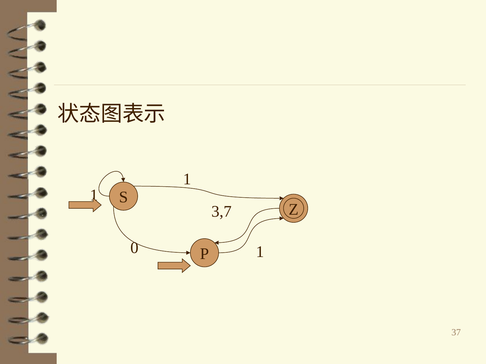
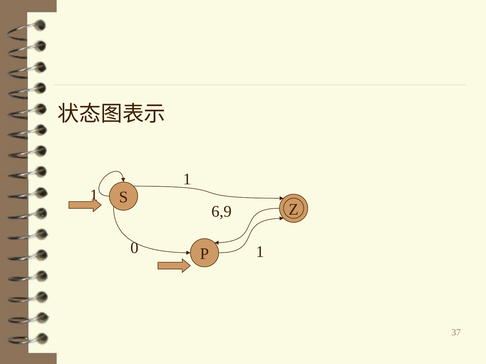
3,7: 3,7 -> 6,9 (222, 212)
